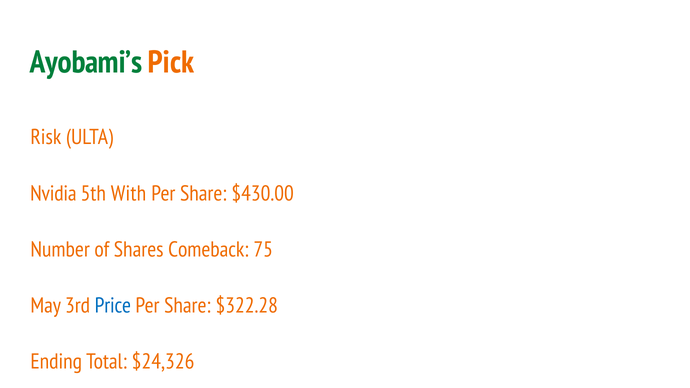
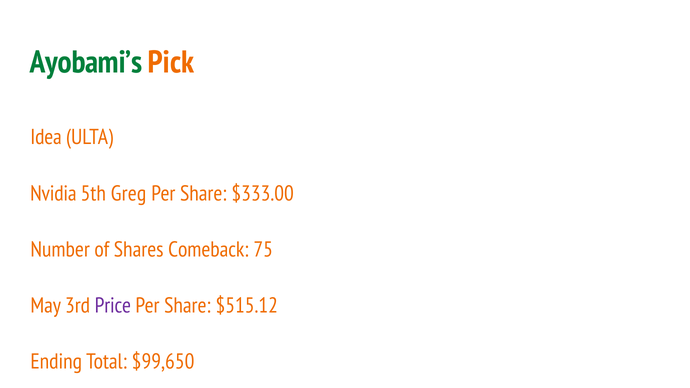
Risk: Risk -> Idea (46, 137)
With: With -> Greg (129, 193)
$430.00: $430.00 -> $333.00 (263, 193)
Price colour: blue -> purple (113, 306)
$322.28: $322.28 -> $515.12 (247, 306)
$24,326: $24,326 -> $99,650 (163, 362)
